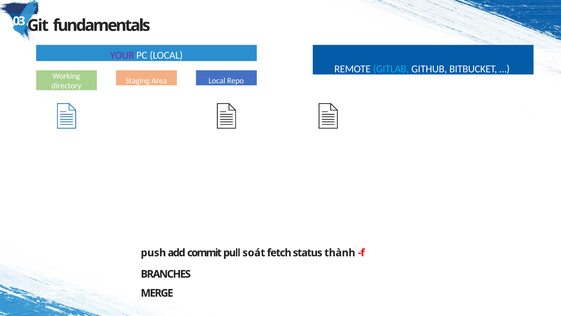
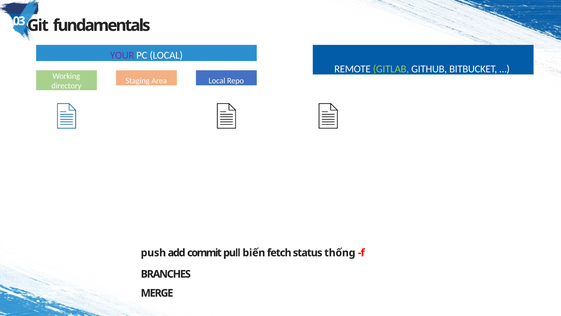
GITLAB colour: light blue -> light green (391, 69)
soát: soát -> biến (254, 252)
thành: thành -> thống (340, 252)
